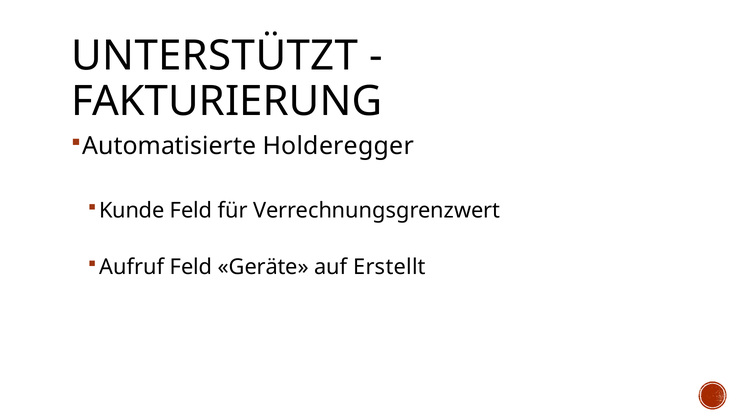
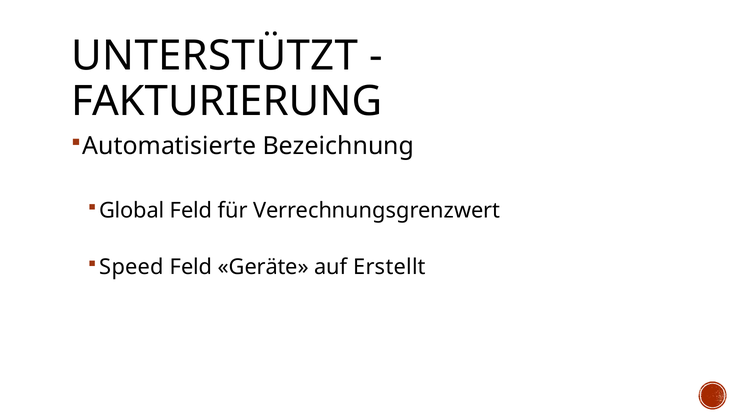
Holderegger: Holderegger -> Bezeichnung (338, 146)
Kunde: Kunde -> Global (132, 211)
Aufruf: Aufruf -> Speed (132, 267)
